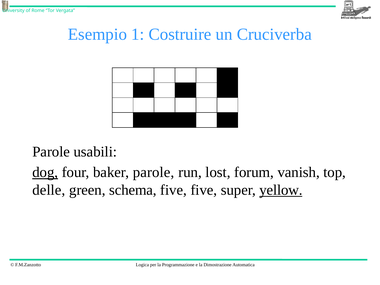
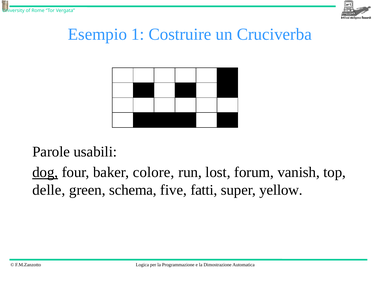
baker parole: parole -> colore (154, 172)
five five: five -> fatti (204, 190)
yellow underline: present -> none (281, 190)
